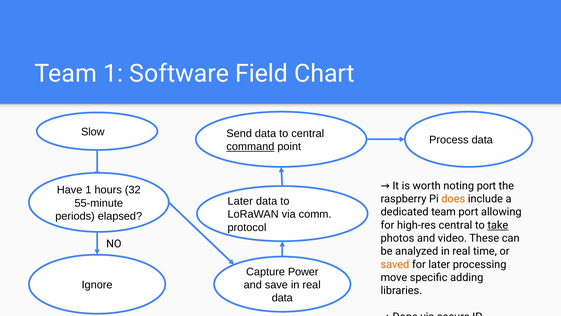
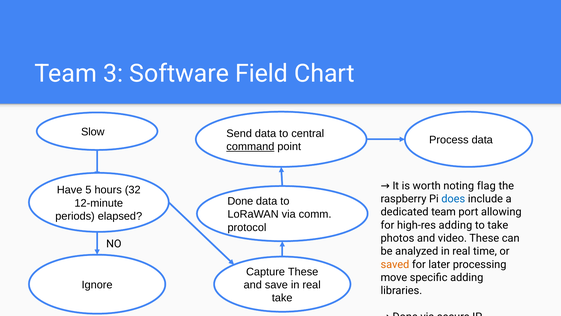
Team 1: 1 -> 3 (113, 74)
noting port: port -> flag (486, 186)
Have 1: 1 -> 5 (88, 190)
does colour: orange -> blue (453, 199)
Later: Later -> Done (240, 201)
55-minute: 55-minute -> 12-minute (99, 203)
high-res central: central -> adding (455, 225)
take underline: present -> none (498, 225)
Capture Power: Power -> These (303, 271)
data: data -> take (282, 298)
